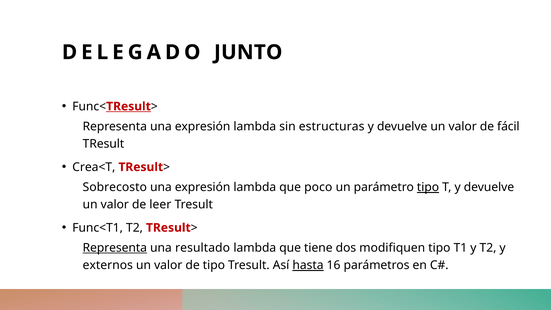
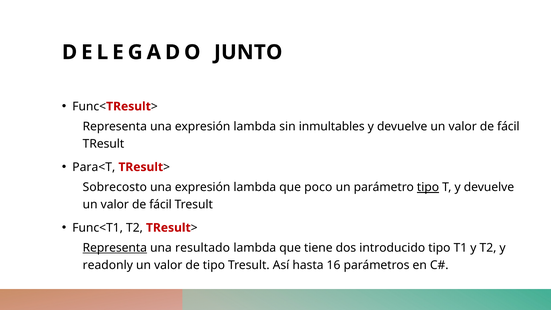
TResult underline: present -> none (129, 106)
estructuras: estructuras -> inmultables (332, 127)
Crea<T: Crea<T -> Para<T (94, 167)
leer: leer -> fácil (160, 205)
modifiquen: modifiquen -> introducido (392, 248)
externos: externos -> readonly (108, 265)
hasta underline: present -> none (308, 265)
